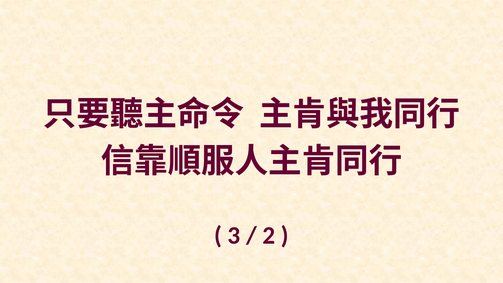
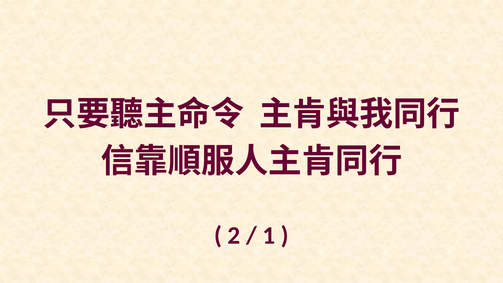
3: 3 -> 2 (234, 235)
2: 2 -> 1 (269, 235)
